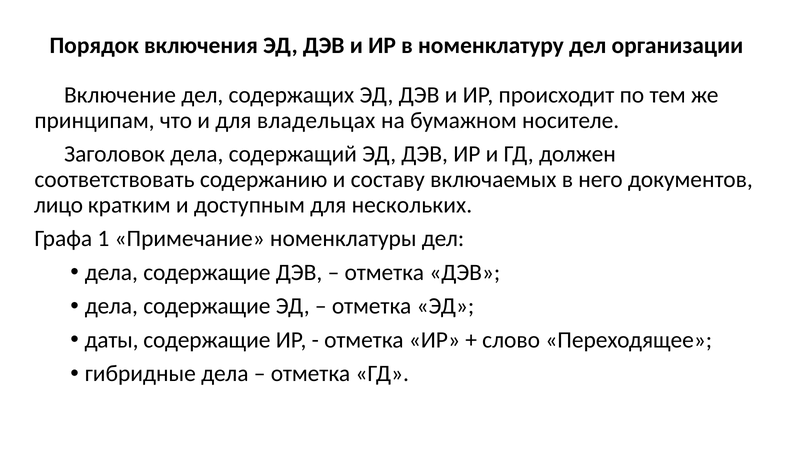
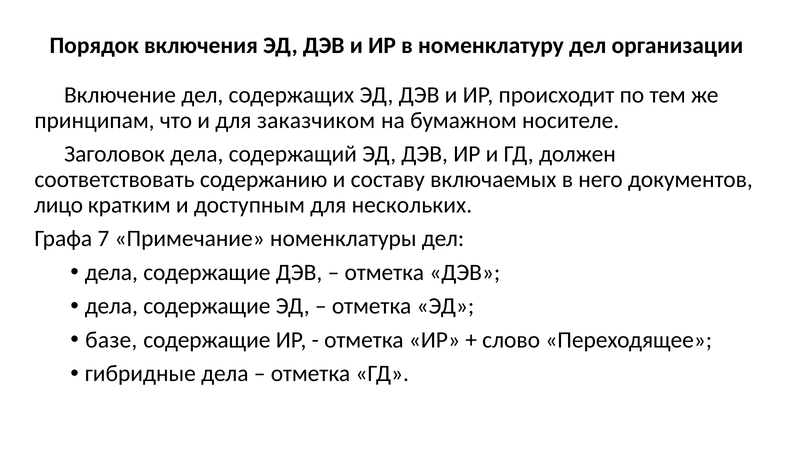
владельцах: владельцах -> заказчиком (316, 120)
1: 1 -> 7 (103, 239)
даты: даты -> базе (111, 340)
